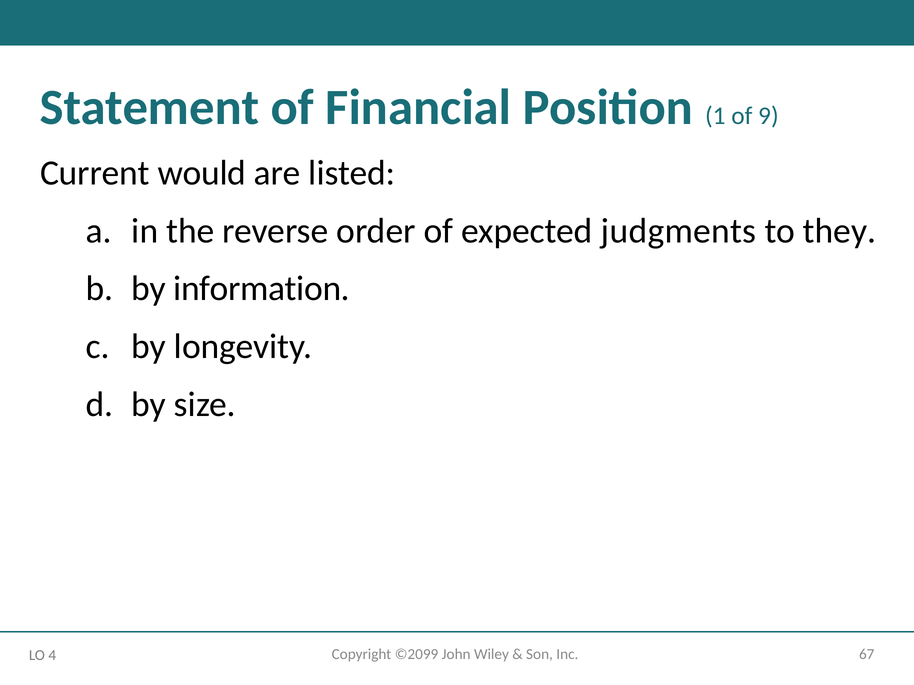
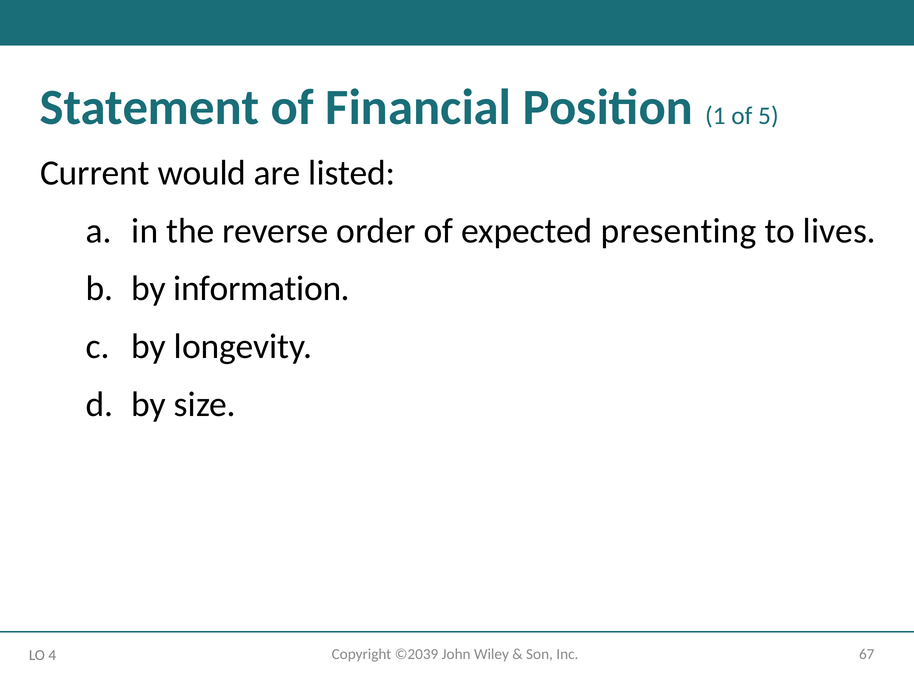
9: 9 -> 5 (768, 116)
judgments: judgments -> presenting (679, 231)
they: they -> lives (839, 231)
©2099: ©2099 -> ©2039 (417, 654)
